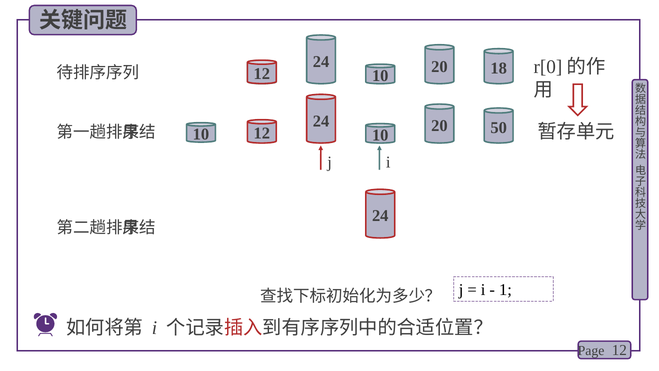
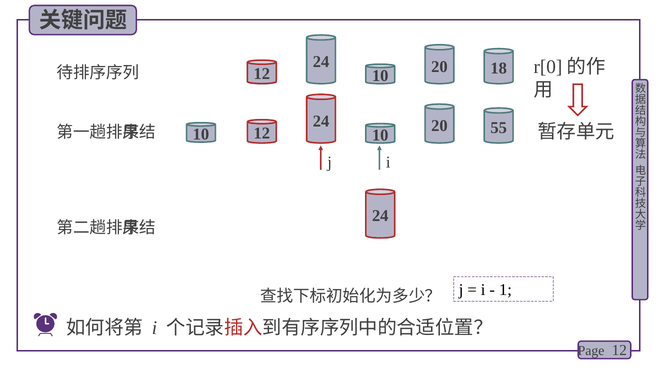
50: 50 -> 55 (499, 128)
